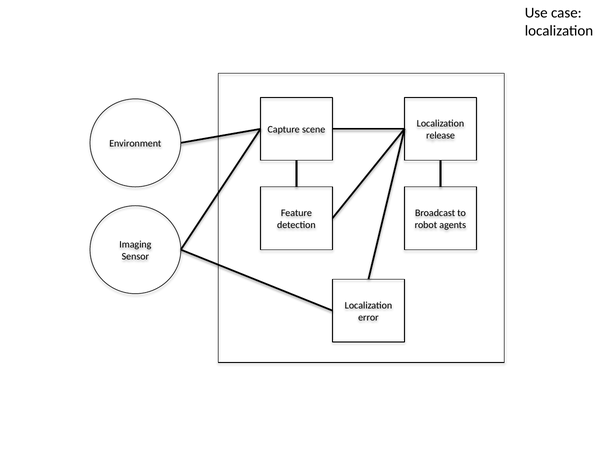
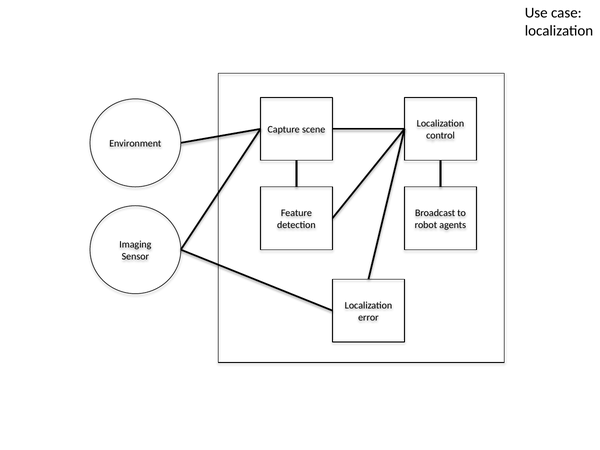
release: release -> control (441, 136)
